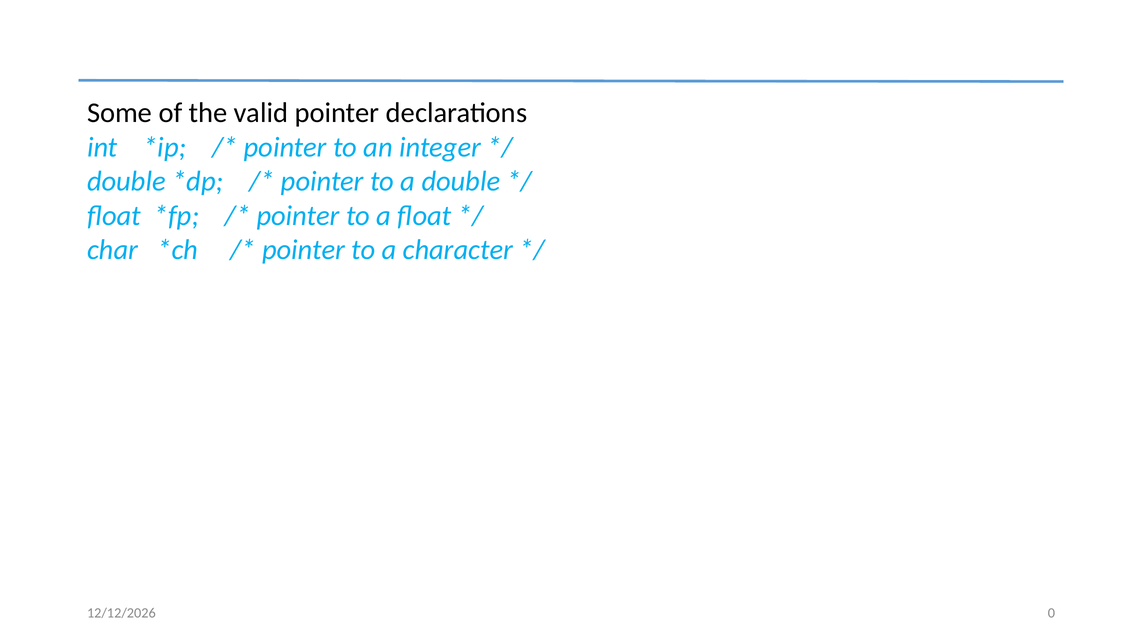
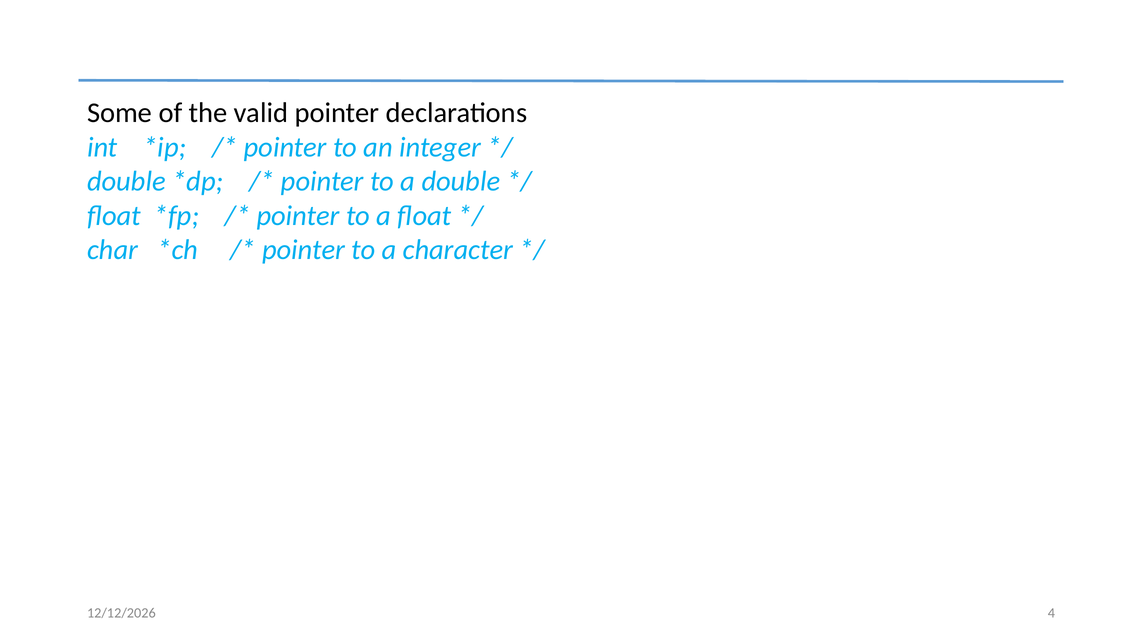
0: 0 -> 4 (1051, 613)
